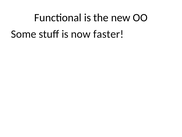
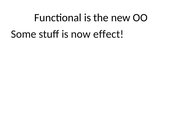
faster: faster -> effect (108, 34)
